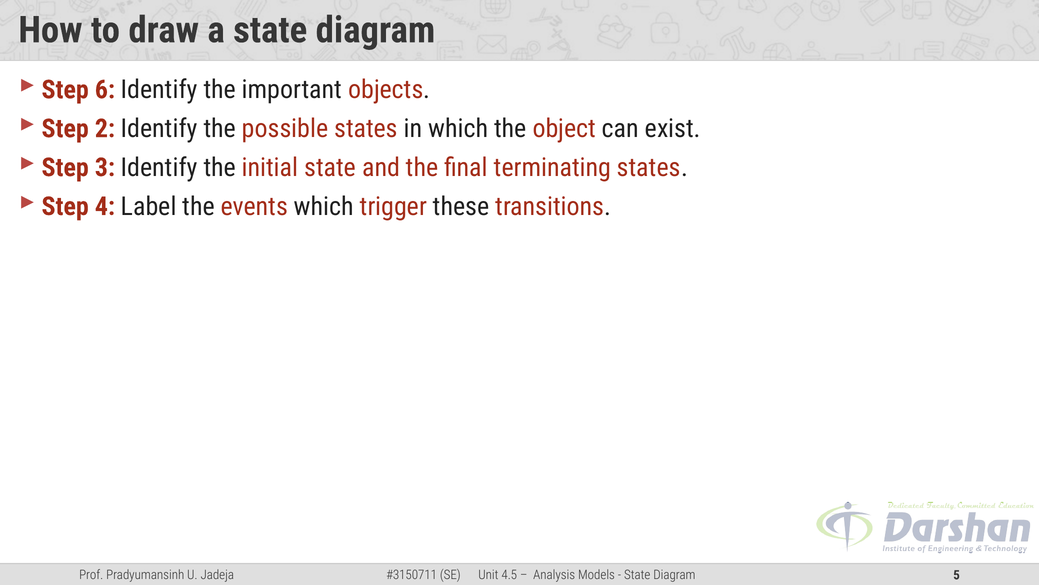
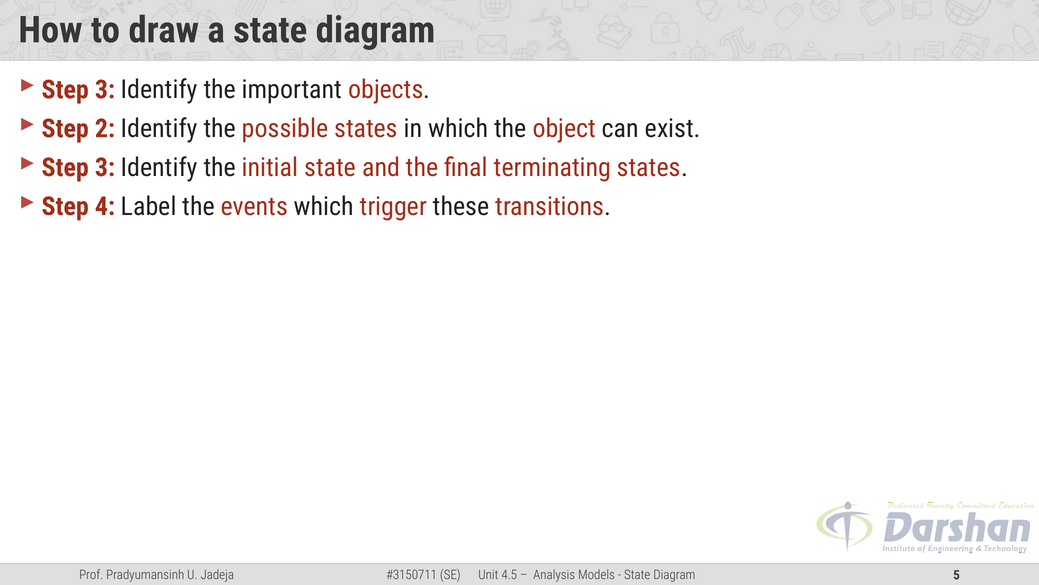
6: 6 -> 3 (105, 90)
